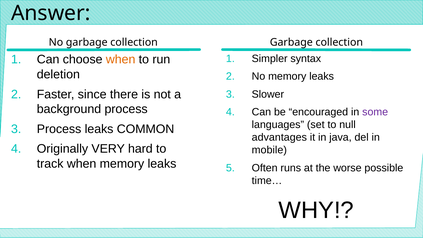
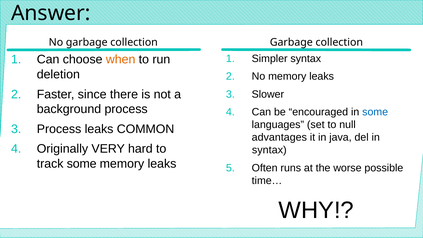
some colour: purple -> blue (375, 112)
mobile: mobile -> syntax (269, 150)
track when: when -> some (82, 164)
